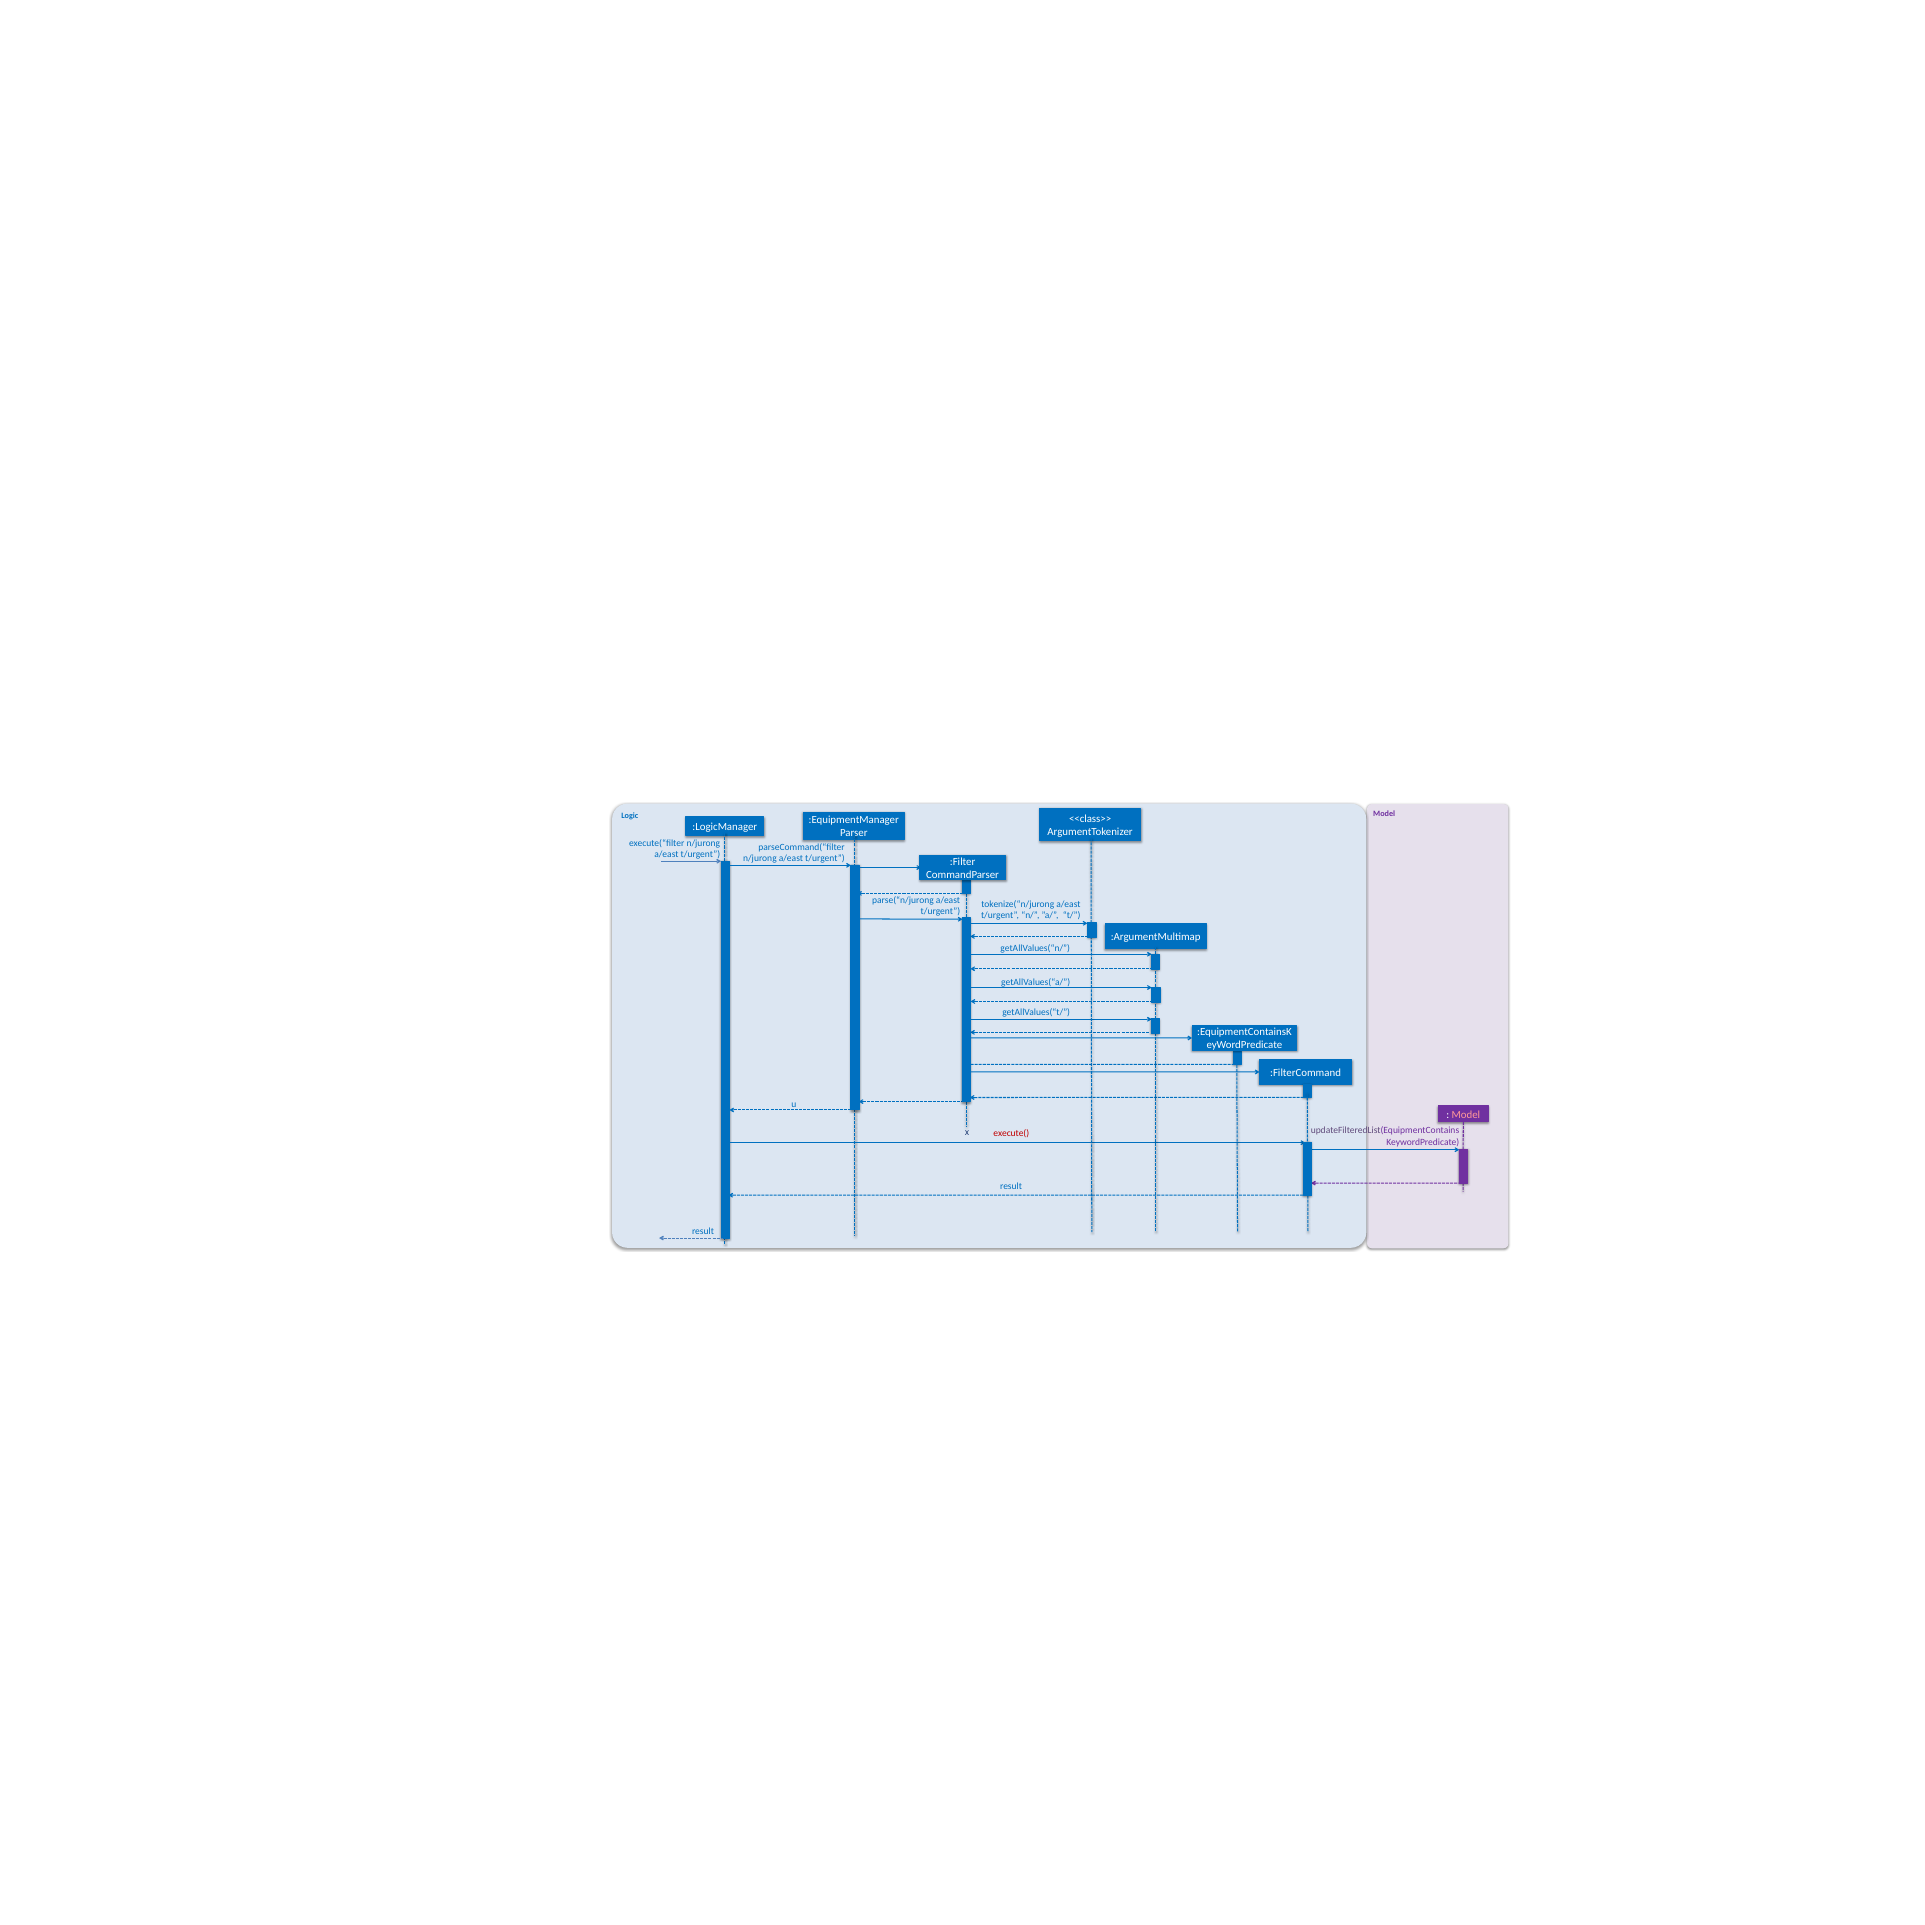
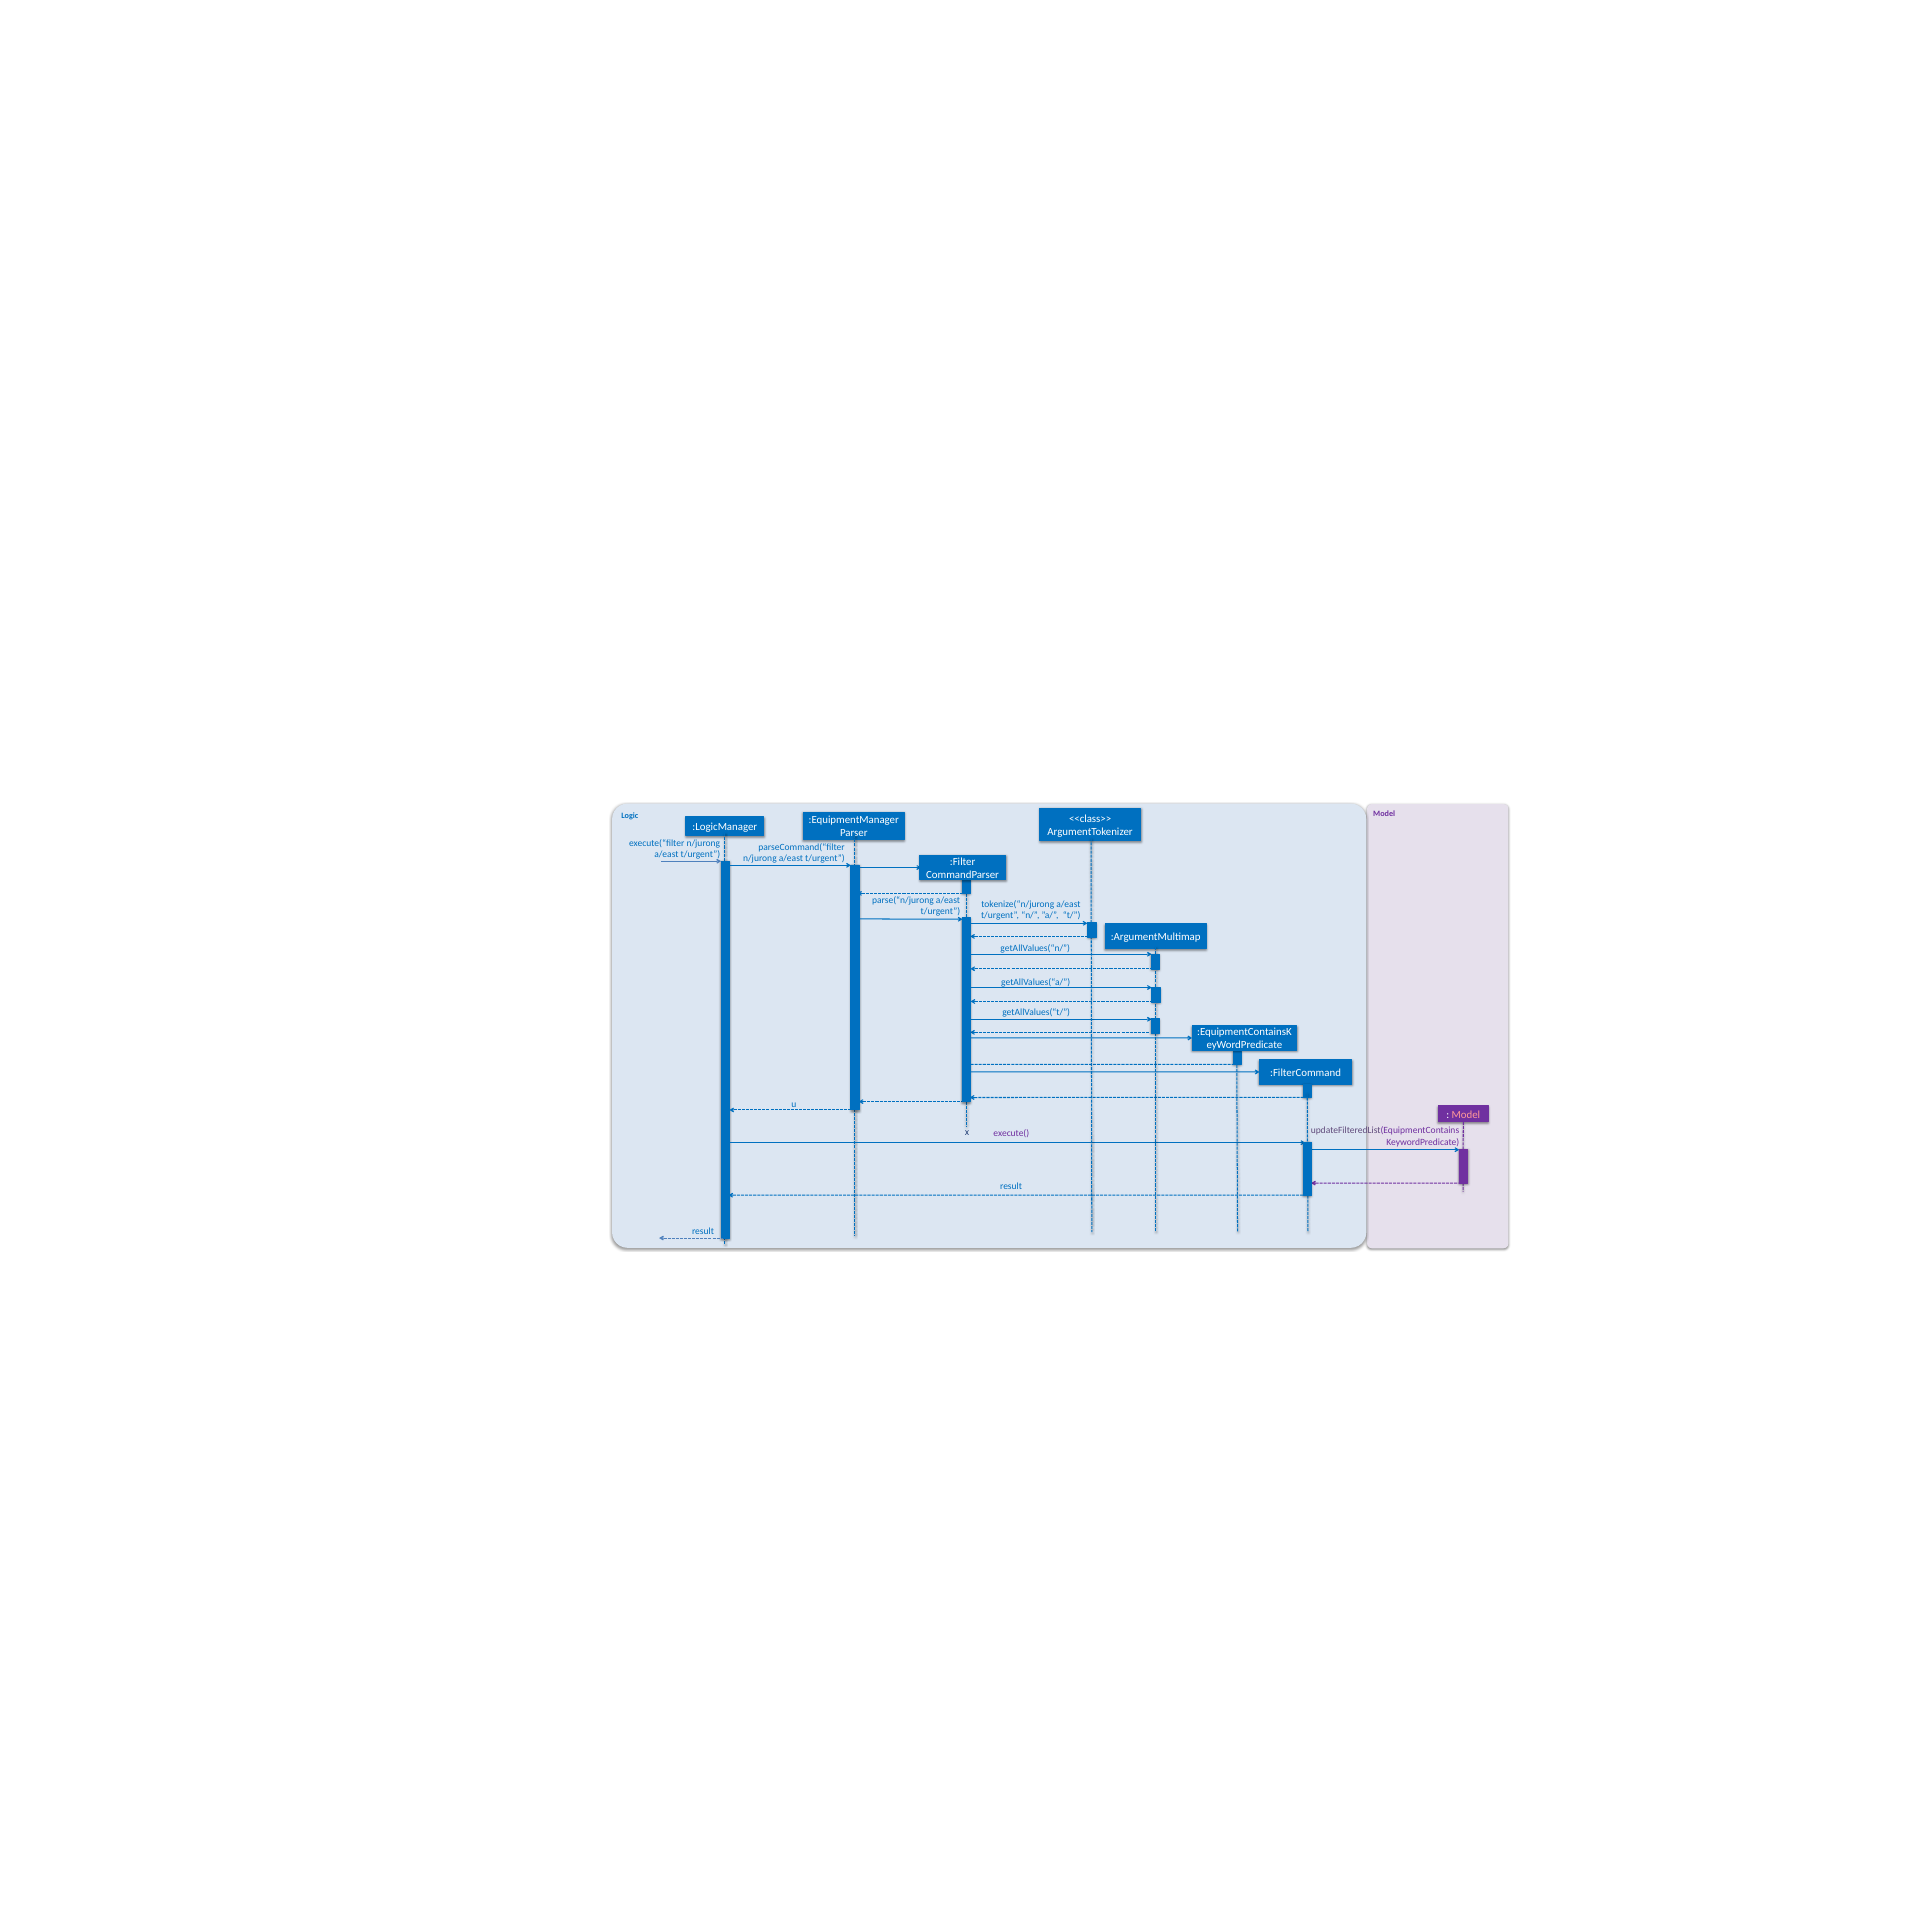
execute( colour: red -> purple (1011, 1134)
